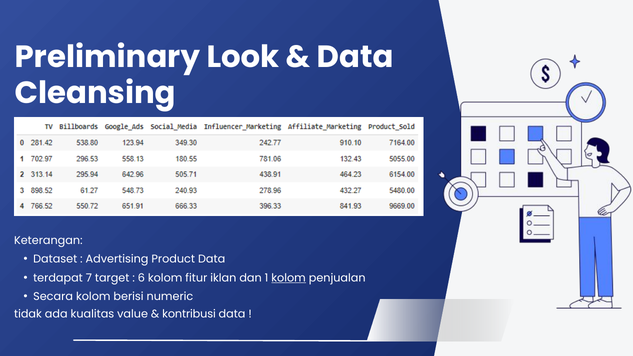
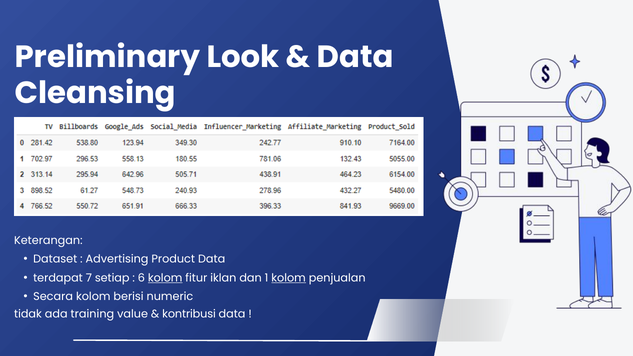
target: target -> setiap (112, 278)
kolom underline: none -> present (165, 278)
kualitas: kualitas -> training (92, 314)
